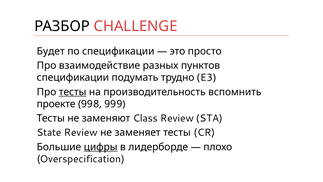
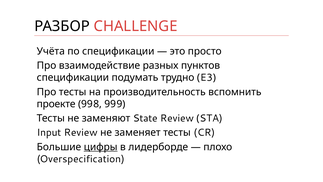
Будет: Будет -> Учёта (51, 51)
тесты underline: present -> none (73, 92)
Class: Class -> State (145, 118)
State: State -> Input (49, 132)
